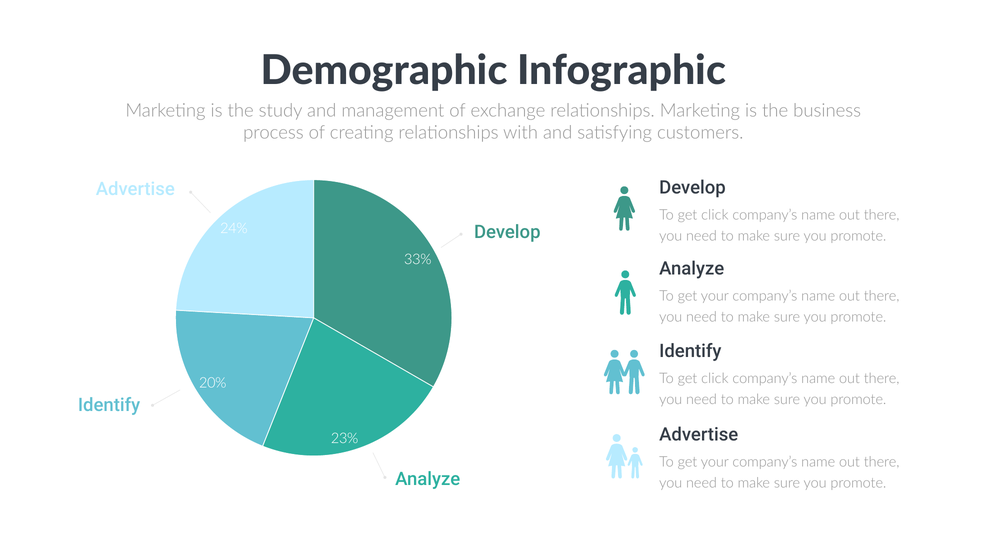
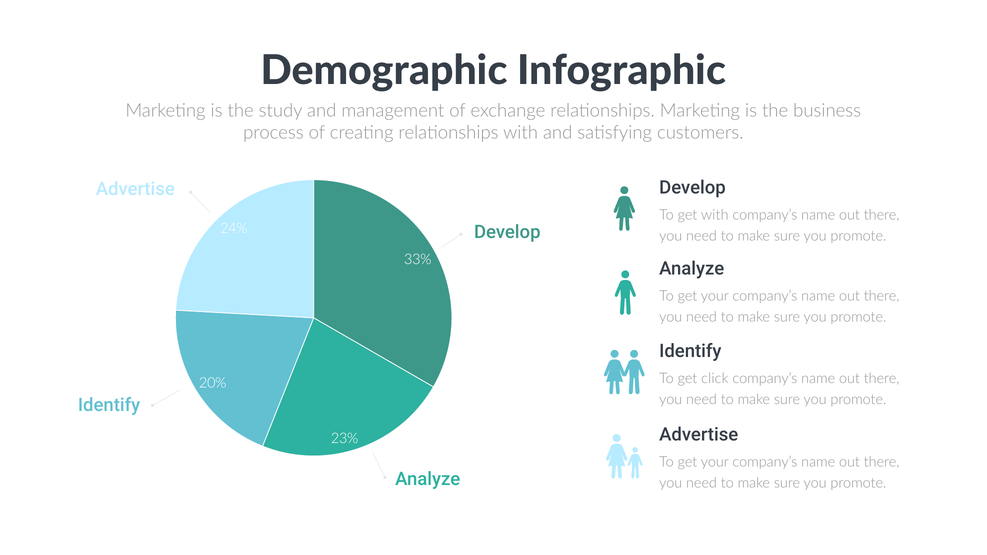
click: click -> with (715, 215)
